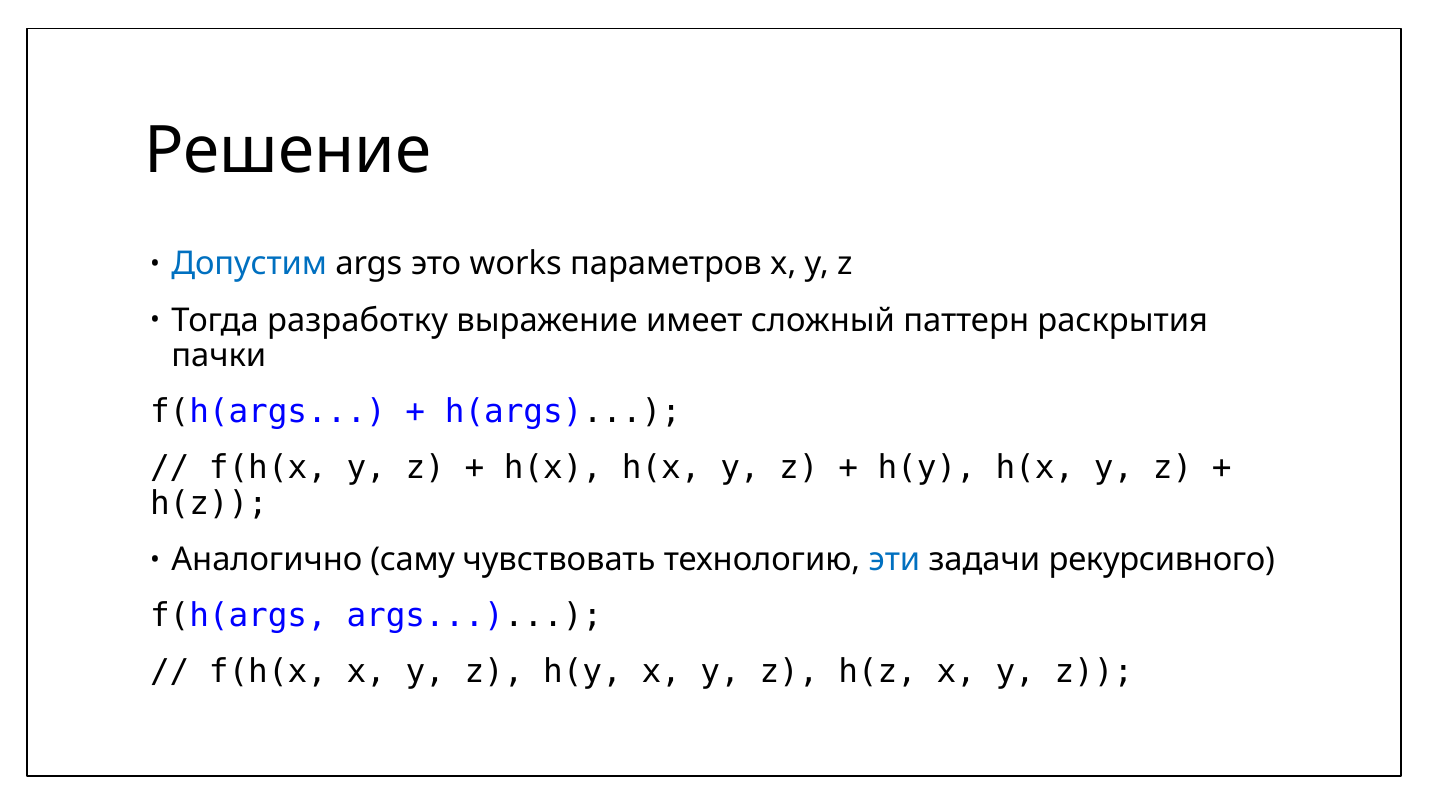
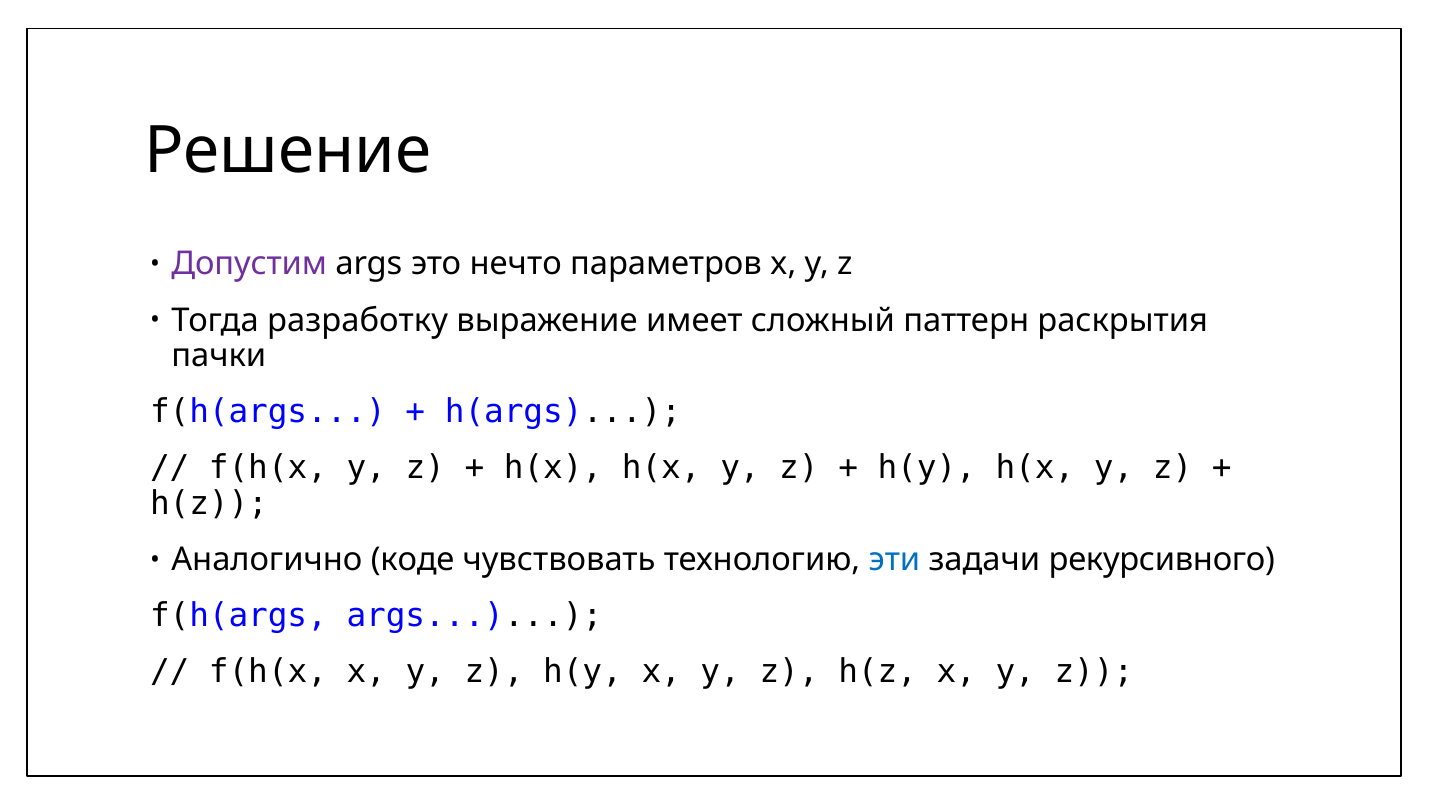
Допустим colour: blue -> purple (249, 264)
works: works -> нечто (516, 264)
саму: саму -> коде (413, 559)
